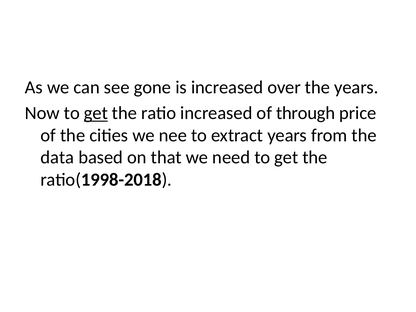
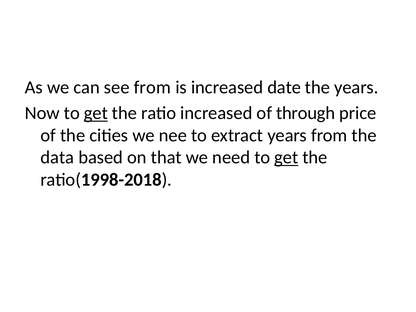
see gone: gone -> from (152, 87)
over: over -> date (284, 87)
get underline: none -> present (286, 158)
